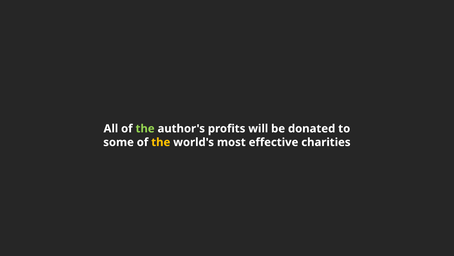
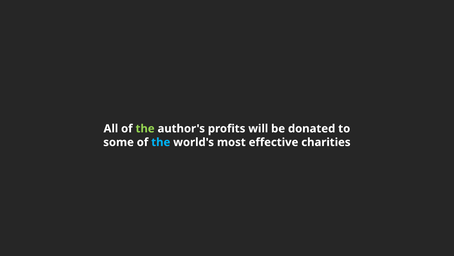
the colour: yellow -> light blue (161, 142)
